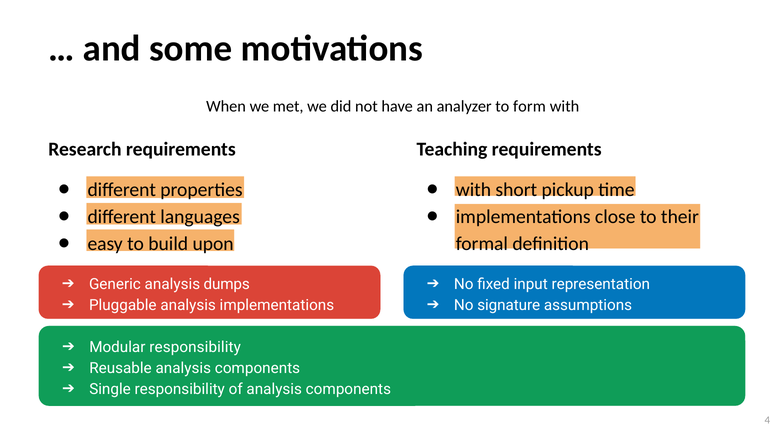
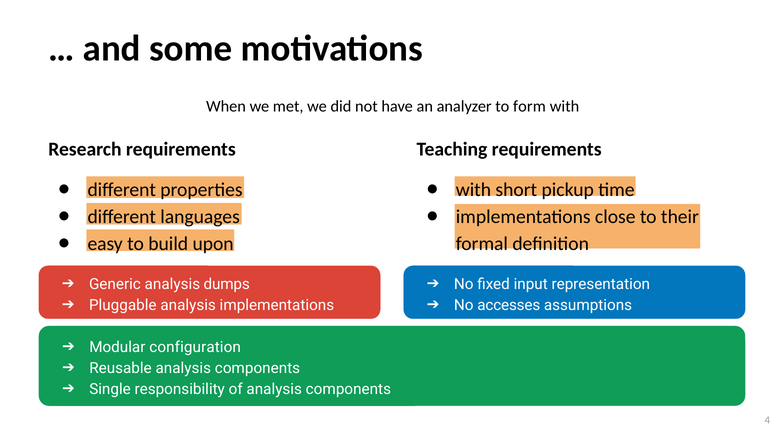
signature: signature -> accesses (509, 305)
Modular responsibility: responsibility -> configuration (195, 347)
